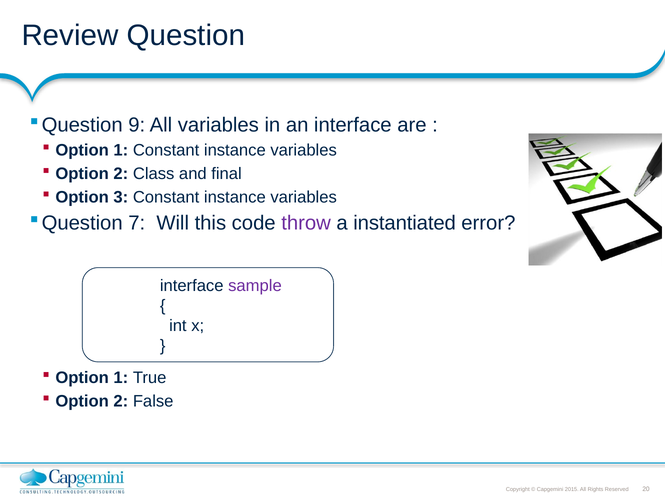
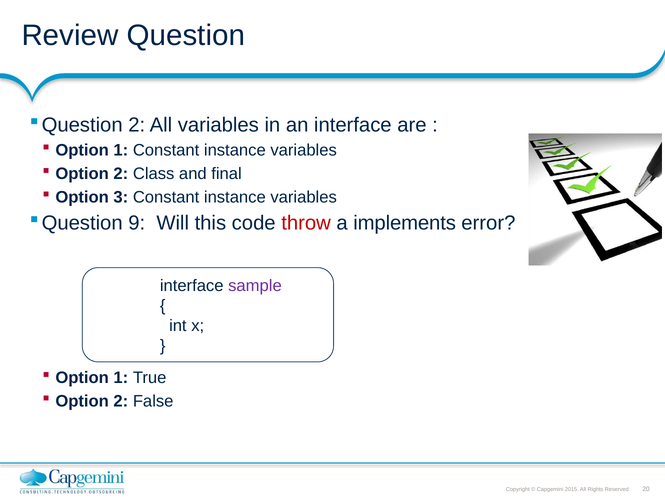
9: 9 -> 2 (137, 125)
7: 7 -> 9 (137, 223)
throw colour: purple -> red (306, 223)
instantiated: instantiated -> implements (405, 223)
